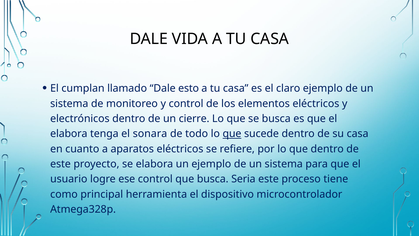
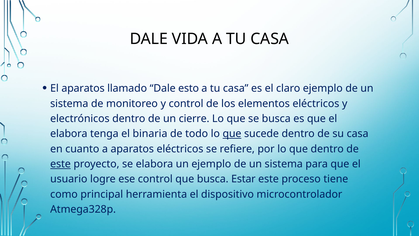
El cumplan: cumplan -> aparatos (83, 88)
sonara: sonara -> binaria (150, 134)
este underline: none -> present (61, 164)
Seria: Seria -> Estar (243, 179)
